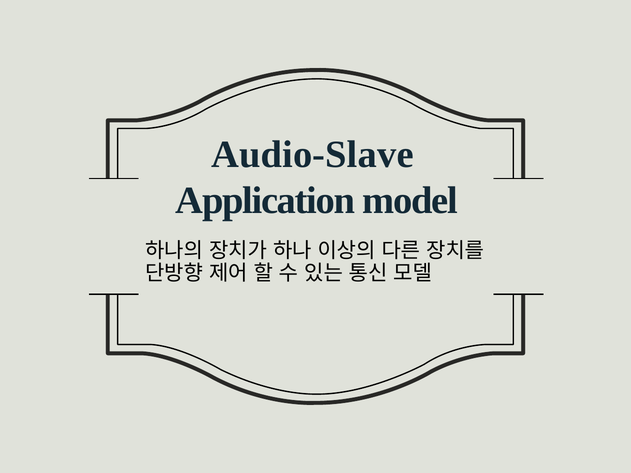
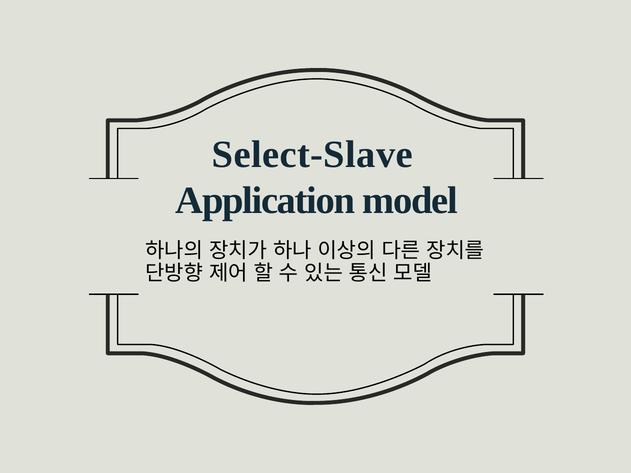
Audio-Slave: Audio-Slave -> Select-Slave (312, 155)
